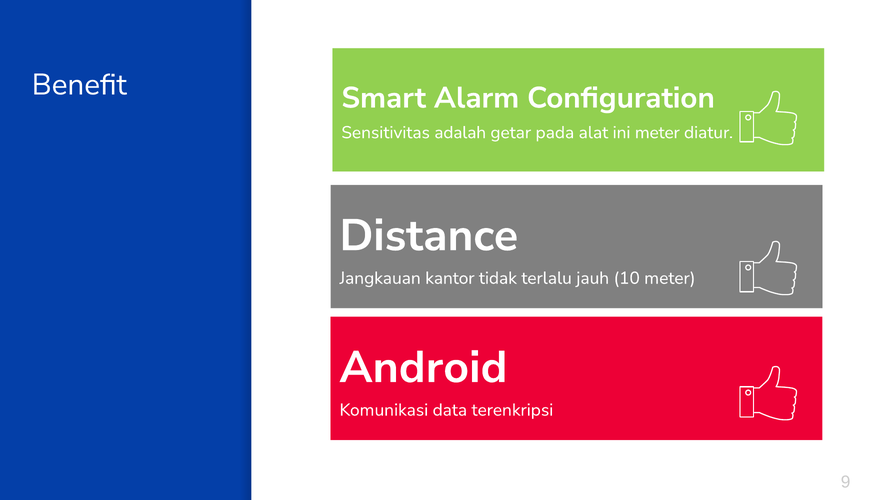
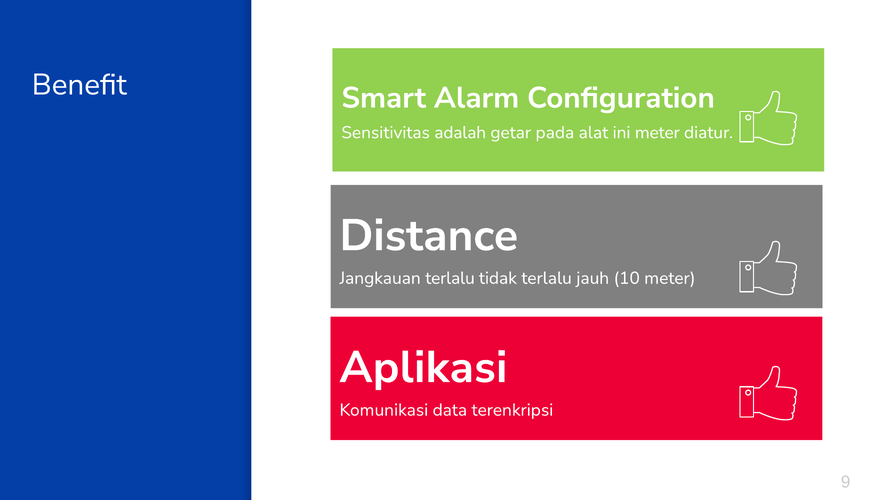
Jangkauan kantor: kantor -> terlalu (450, 278)
Android: Android -> Aplikasi (423, 367)
